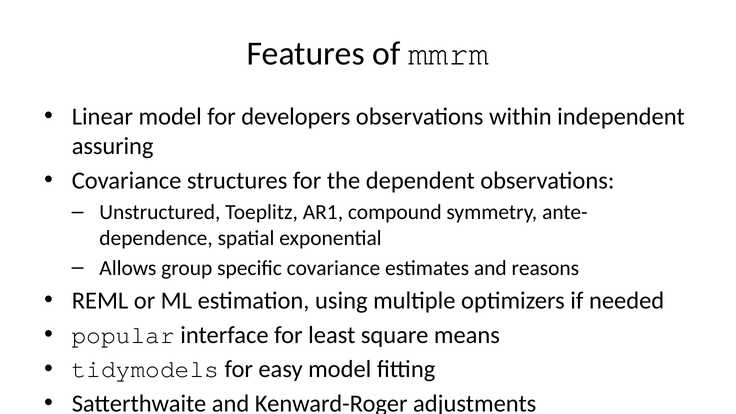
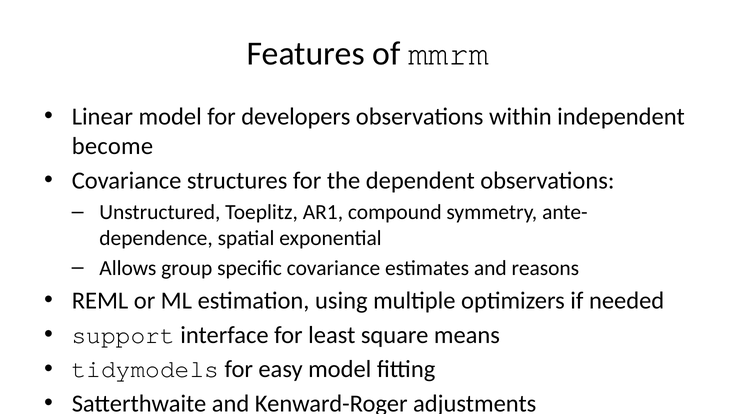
assuring: assuring -> become (112, 146)
popular: popular -> support (123, 335)
